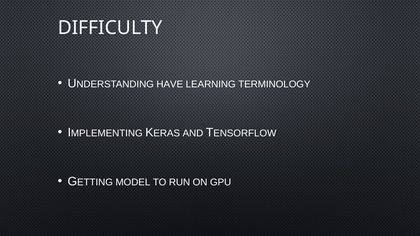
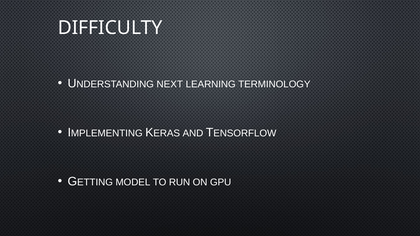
HAVE: HAVE -> NEXT (170, 84)
